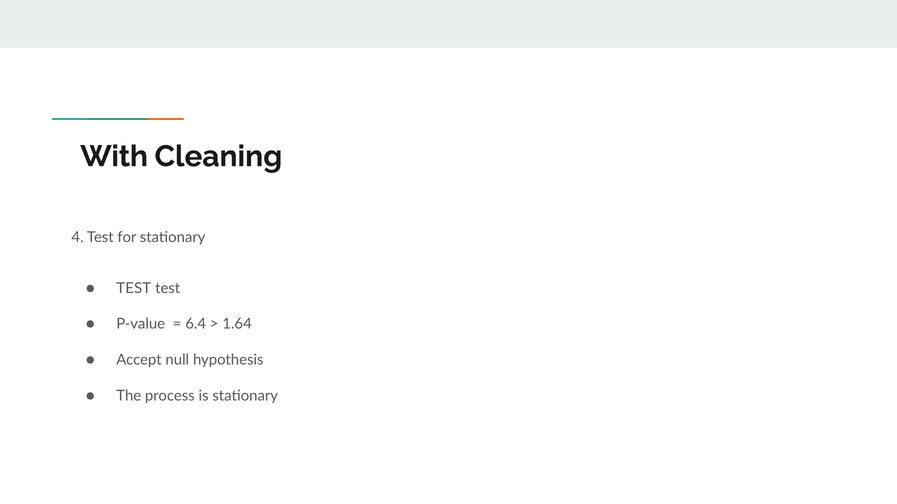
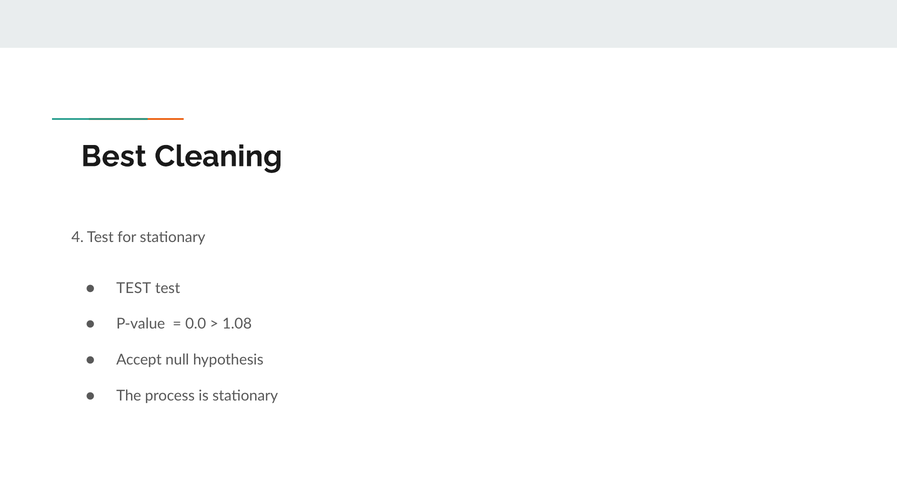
With: With -> Best (114, 157)
6.4: 6.4 -> 0.0 (196, 324)
1.64: 1.64 -> 1.08 (237, 324)
